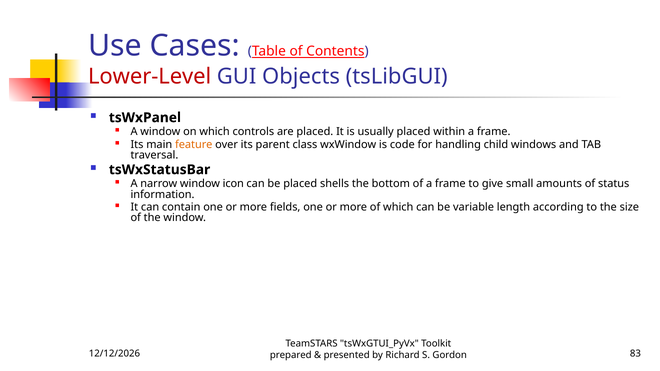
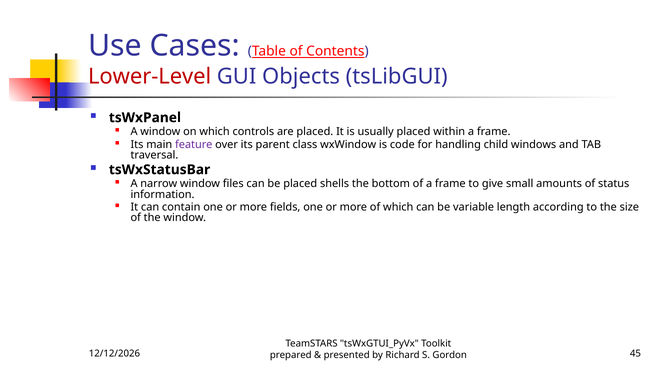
feature colour: orange -> purple (194, 145)
icon: icon -> files (233, 184)
83: 83 -> 45 (635, 354)
